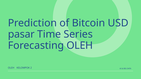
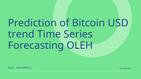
pasar: pasar -> trend (21, 34)
